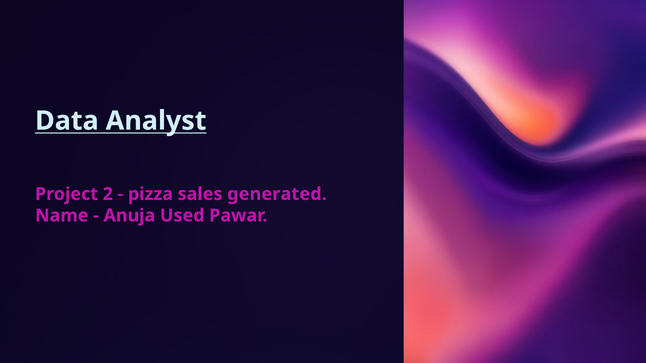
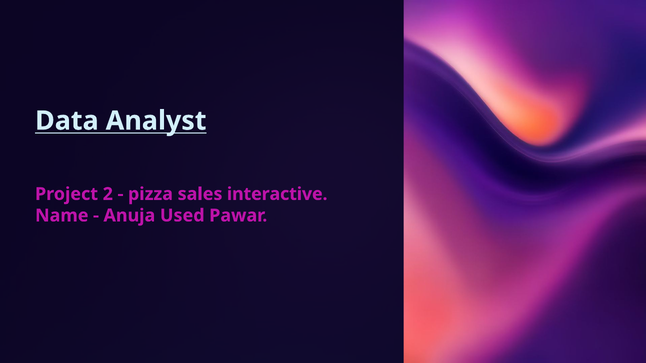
generated: generated -> interactive (277, 194)
